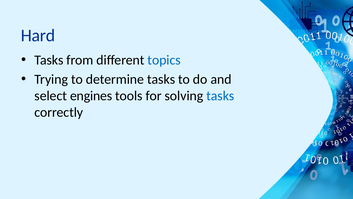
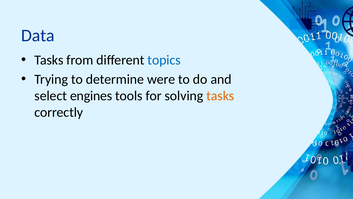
Hard: Hard -> Data (38, 35)
determine tasks: tasks -> were (161, 79)
tasks colour: blue -> orange (220, 96)
